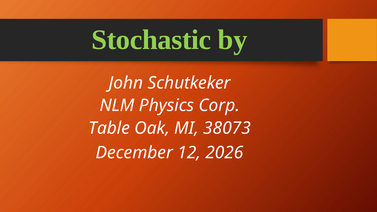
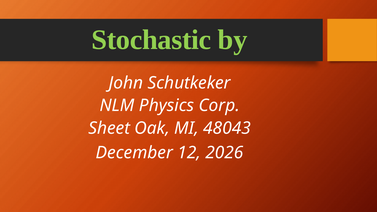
Table: Table -> Sheet (109, 128)
38073: 38073 -> 48043 (227, 128)
